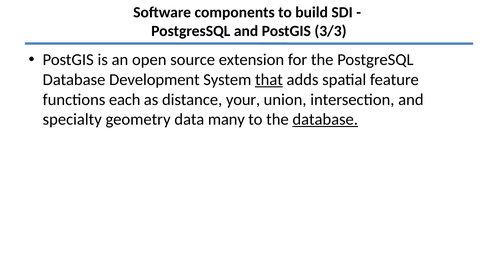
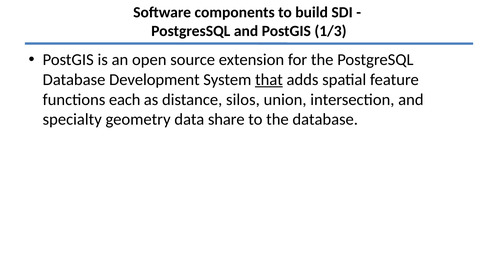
3/3: 3/3 -> 1/3 (330, 31)
your: your -> silos (243, 100)
many: many -> share (226, 120)
database underline: present -> none (325, 120)
